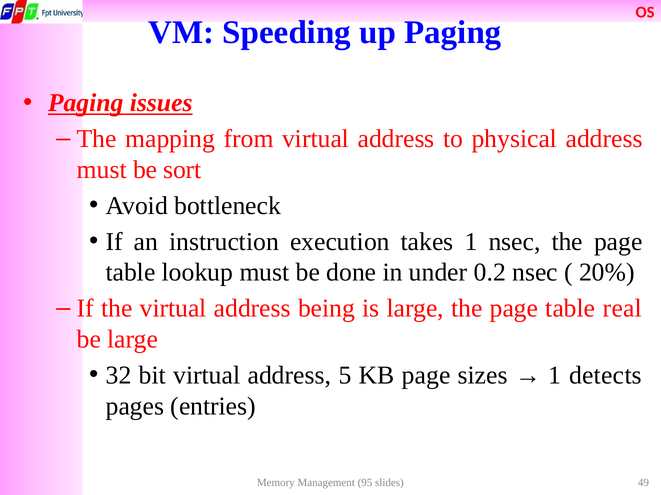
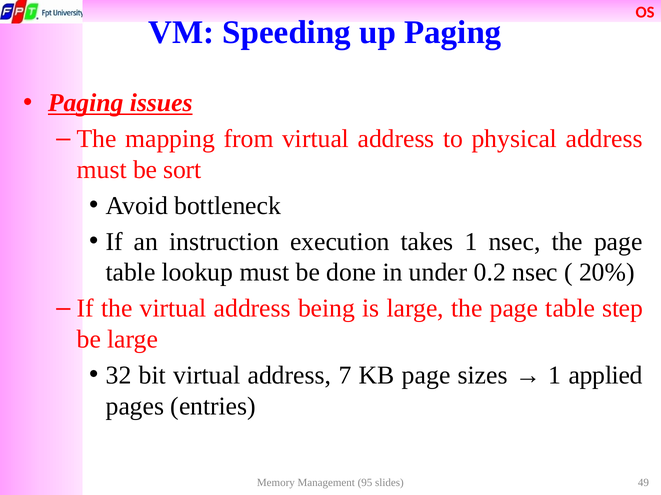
real: real -> step (623, 309)
5: 5 -> 7 (345, 376)
detects: detects -> applied (606, 376)
